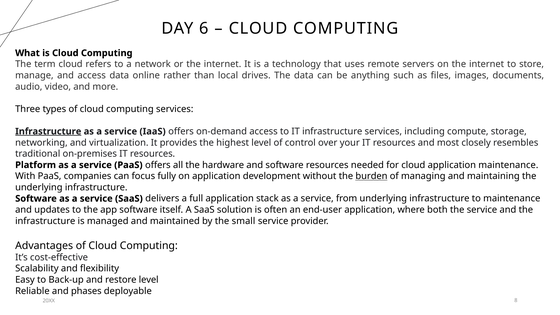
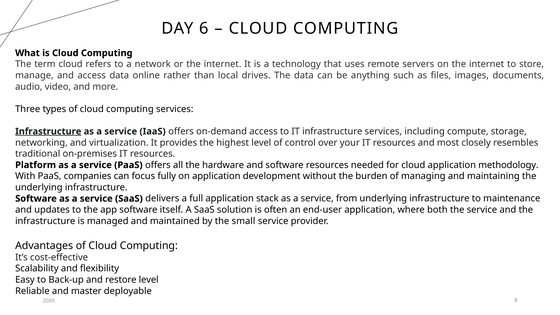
application maintenance: maintenance -> methodology (508, 165)
burden underline: present -> none (371, 176)
phases: phases -> master (86, 291)
